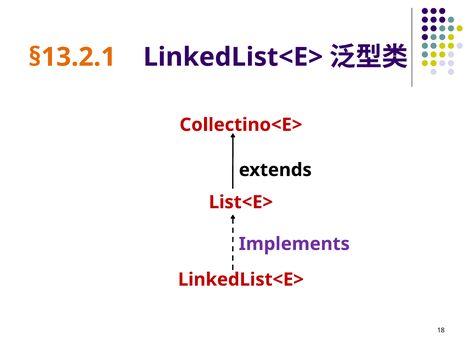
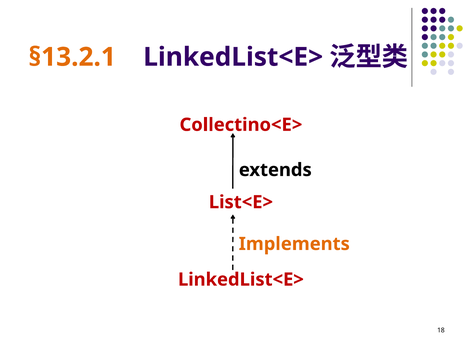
Implements colour: purple -> orange (294, 244)
